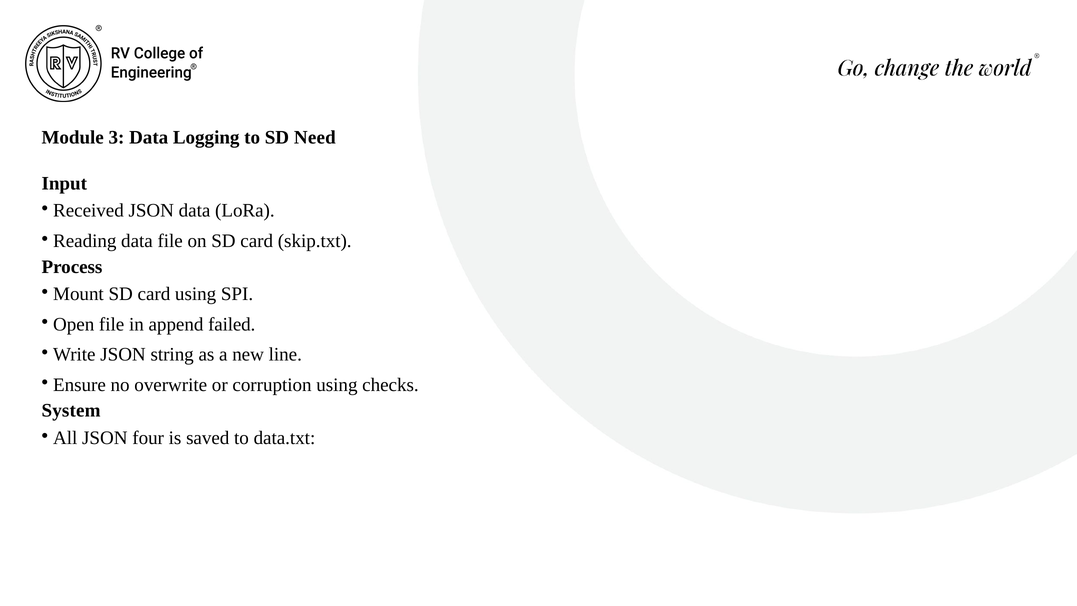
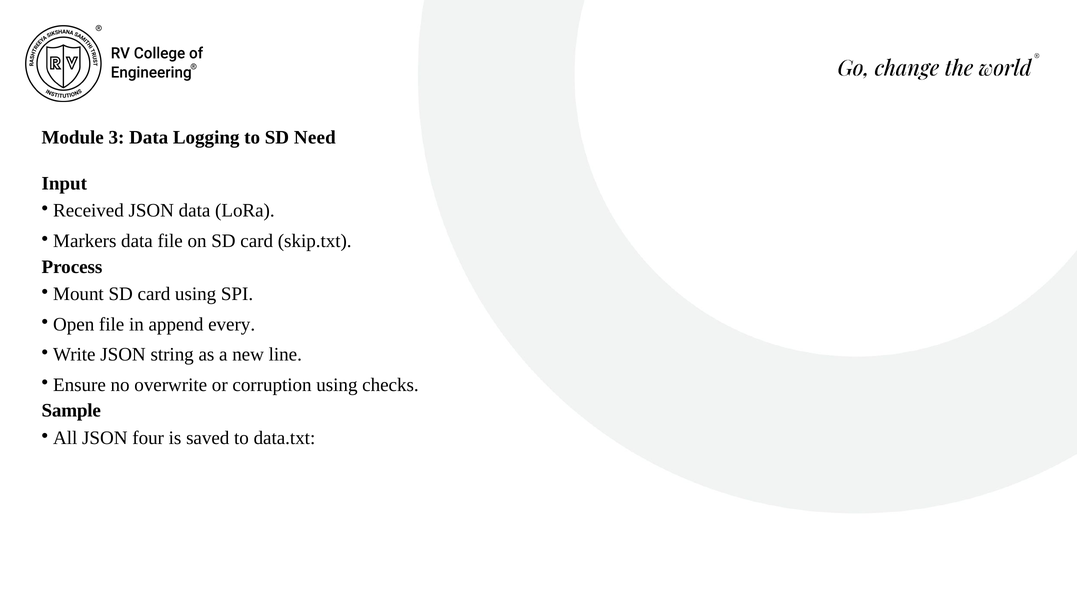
Reading: Reading -> Markers (85, 241)
failed: failed -> every (232, 324)
System: System -> Sample (71, 410)
